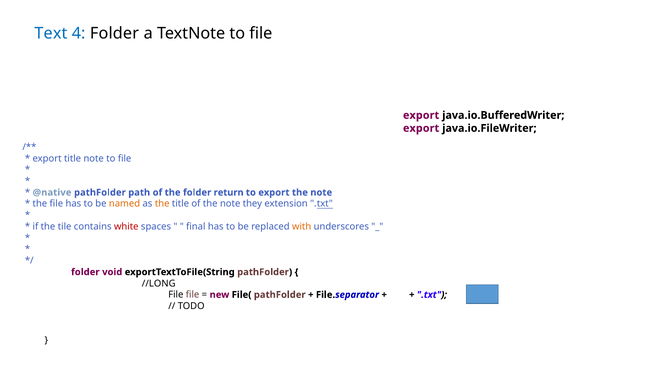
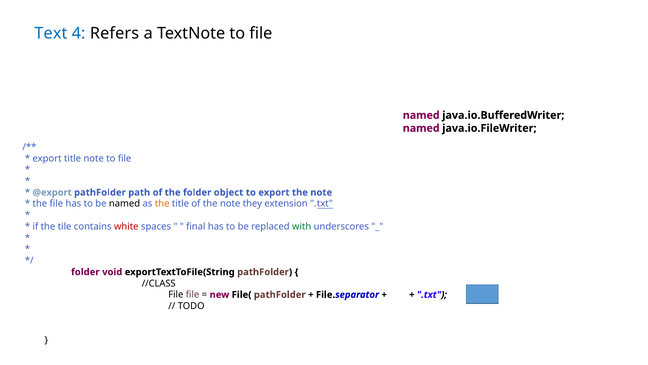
4 Folder: Folder -> Refers (114, 33)
export: export -> named (421, 115)
export: export -> named (421, 128)
@native: @native -> @export (52, 192)
return: return -> object (229, 192)
named colour: orange -> black (124, 204)
with colour: orange -> green (302, 226)
//LONG: //LONG -> //CLASS (159, 283)
